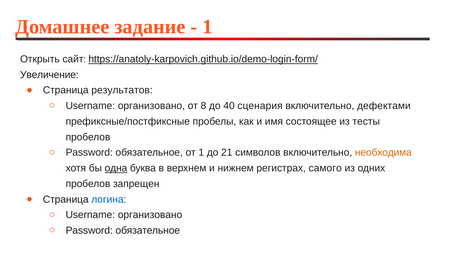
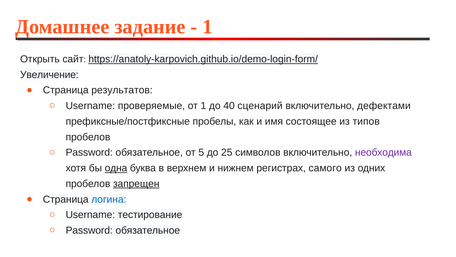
организовано: организовано -> проверяемые (151, 106)
от 8: 8 -> 1 (203, 106)
сценария: сценария -> сценарий (260, 106)
тесты: тесты -> типов (366, 121)
от 1: 1 -> 5 (201, 152)
21: 21 -> 25 (227, 152)
необходима colour: orange -> purple (383, 152)
запрещен underline: none -> present (136, 183)
организовано: организовано -> тестирование (150, 215)
